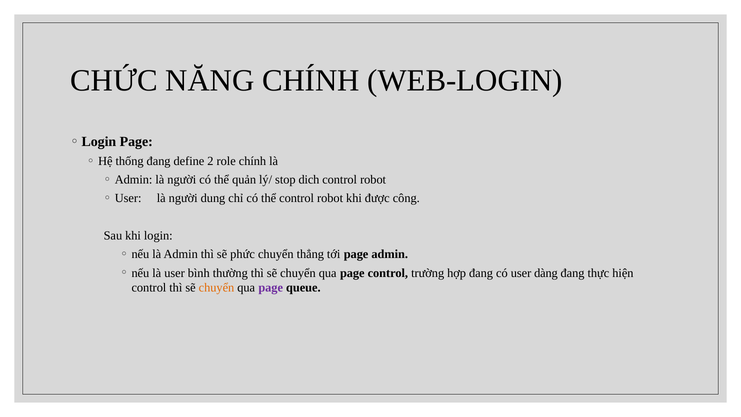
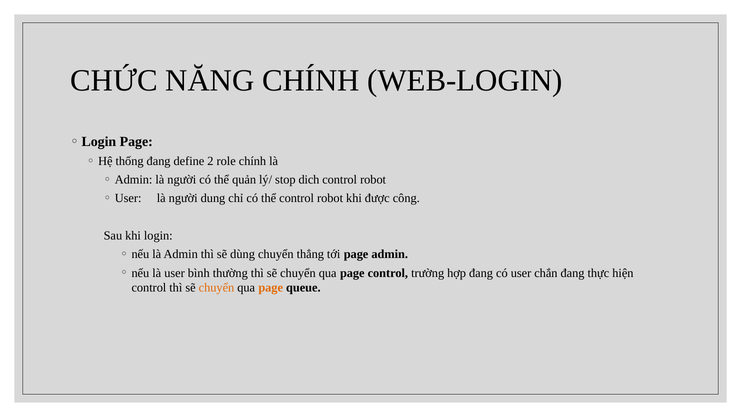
phức: phức -> dùng (243, 254)
dàng: dàng -> chắn (546, 273)
page colour: purple -> orange (271, 288)
